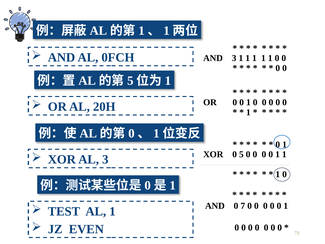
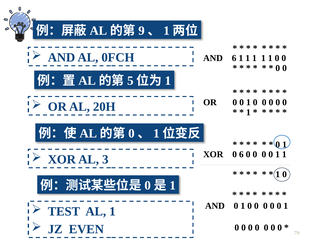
1: 1 -> 9 (142, 31)
AND 3: 3 -> 6 (234, 58)
0 5: 5 -> 6 (241, 154)
AND 0 7: 7 -> 1 (243, 206)
